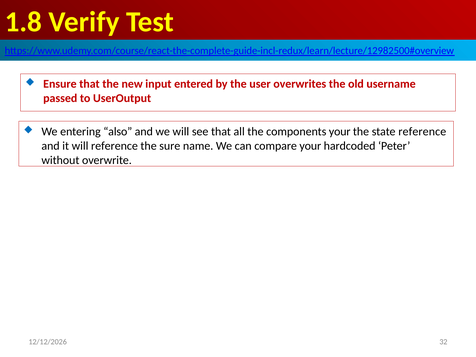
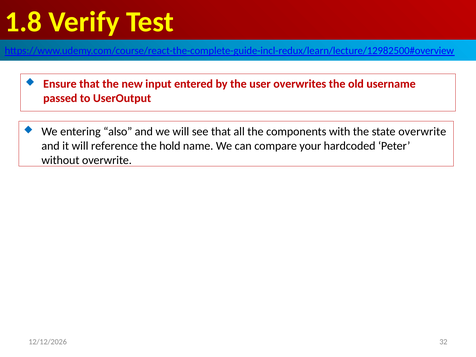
components your: your -> with (340, 132)
state reference: reference -> overwrite (422, 132)
sure: sure -> hold (170, 146)
